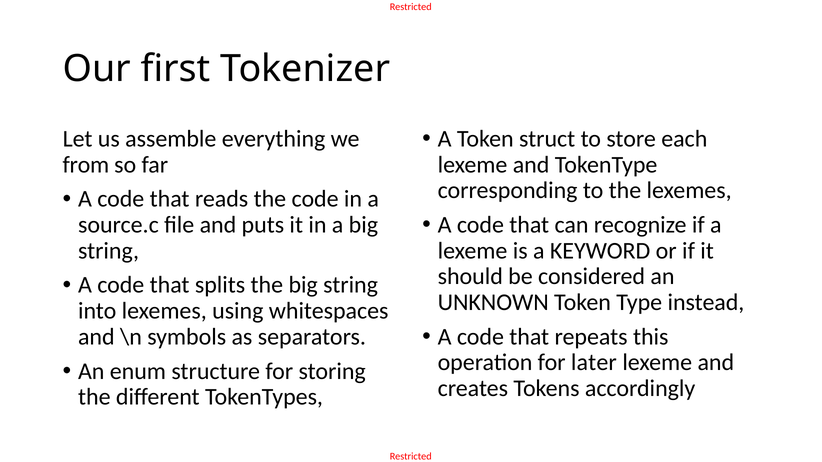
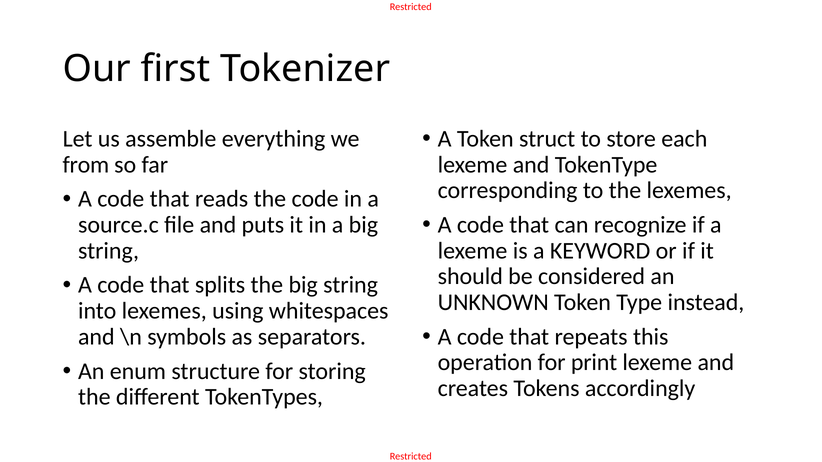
later: later -> print (594, 363)
